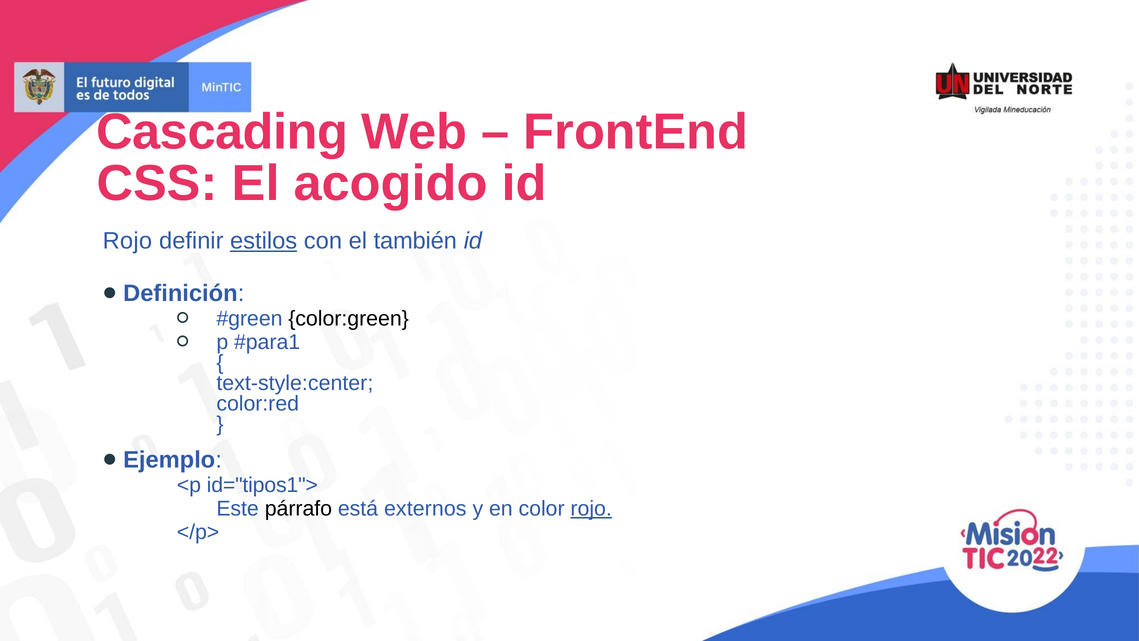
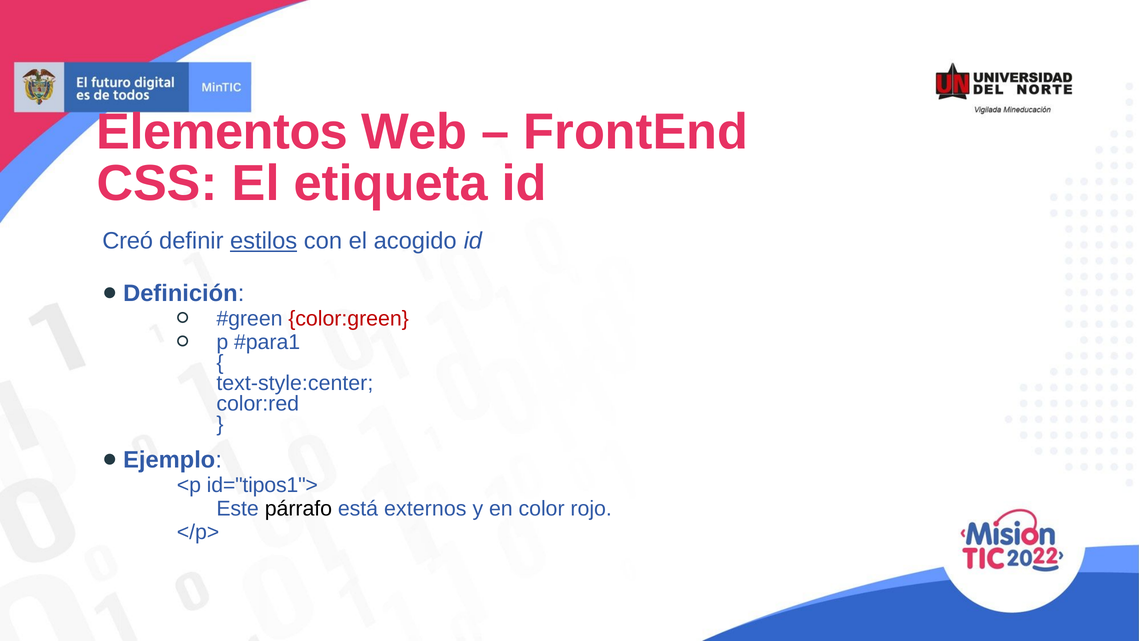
Cascading: Cascading -> Elementos (222, 132)
acogido: acogido -> etiqueta (391, 184)
Rojo: Rojo -> Creó (128, 241)
también: también -> acogido (415, 241)
color:green colour: black -> red (349, 318)
rojo underline: present -> none (591, 508)
